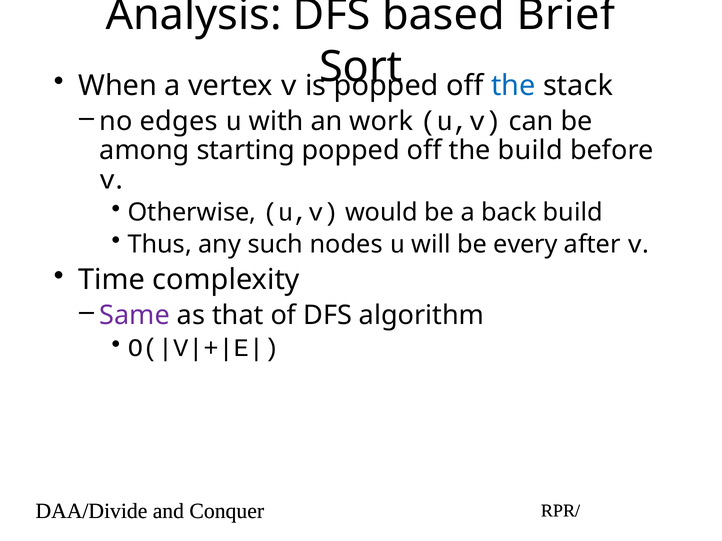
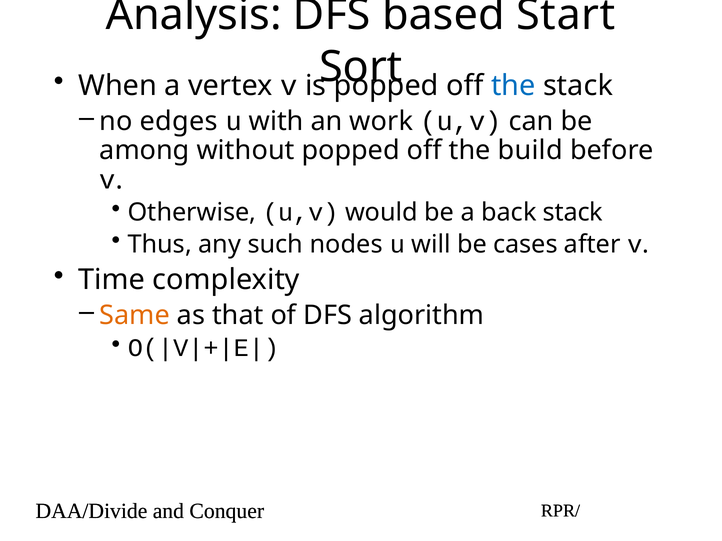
Brief: Brief -> Start (566, 15)
starting: starting -> without (246, 151)
back build: build -> stack (573, 213)
every: every -> cases (526, 244)
Same colour: purple -> orange (135, 316)
